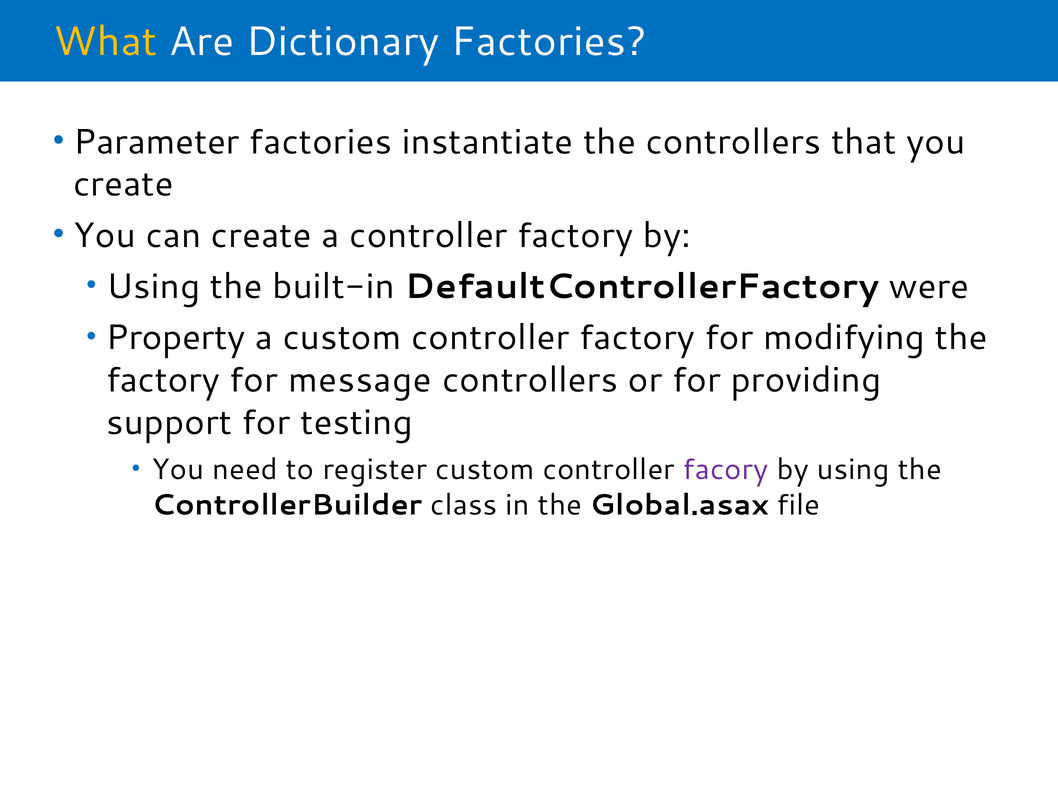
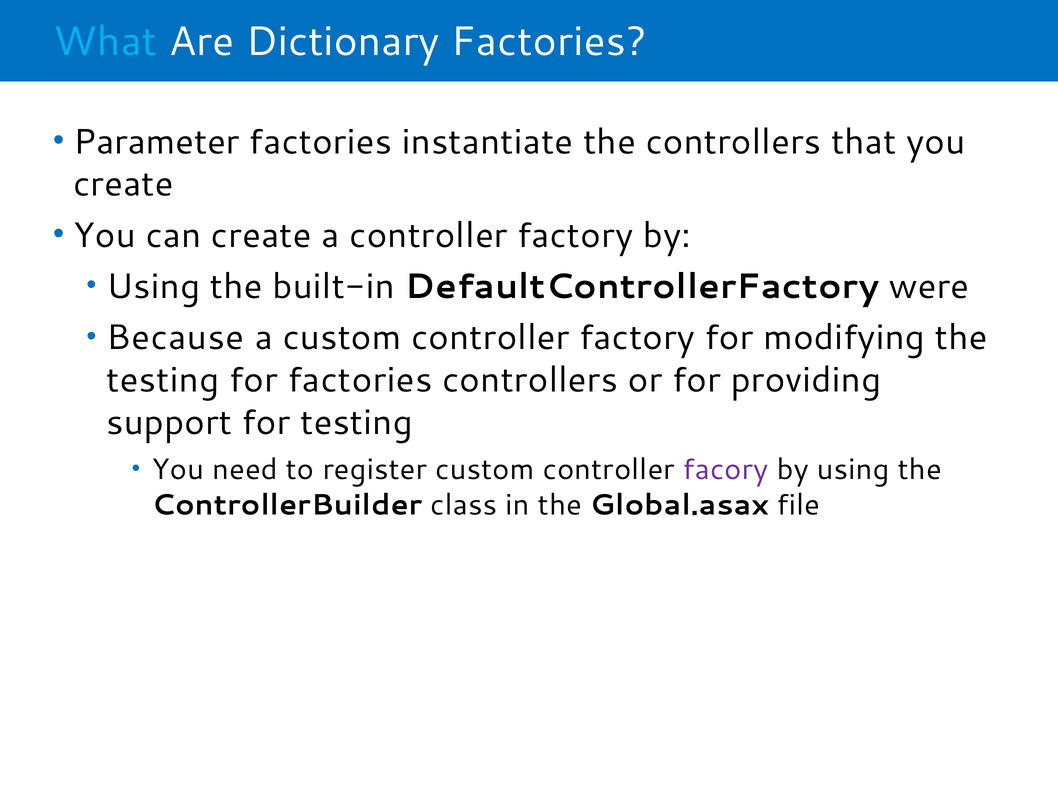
What colour: yellow -> light blue (105, 42)
Property: Property -> Because (175, 338)
factory: factory -> testing (163, 380)
for message: message -> factories (360, 380)
